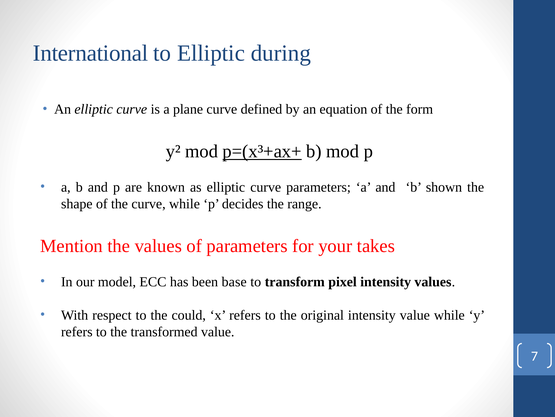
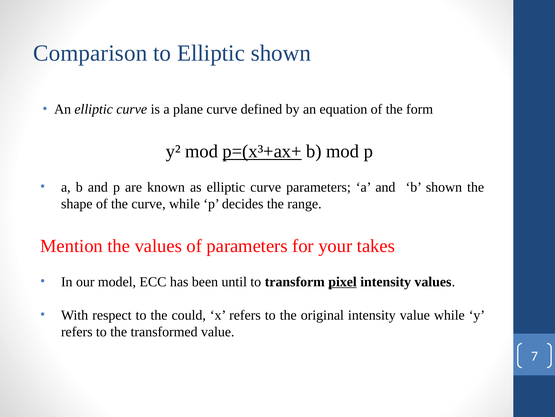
International: International -> Comparison (90, 53)
Elliptic during: during -> shown (281, 53)
base: base -> until (234, 281)
pixel underline: none -> present (343, 281)
